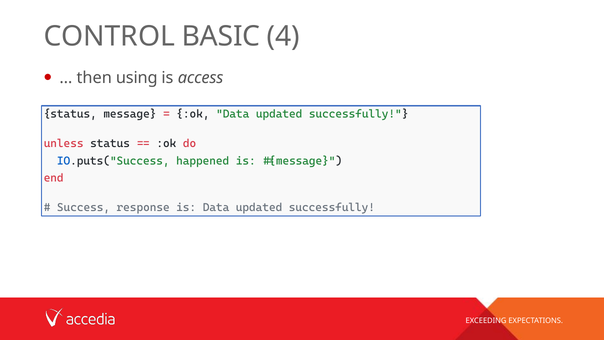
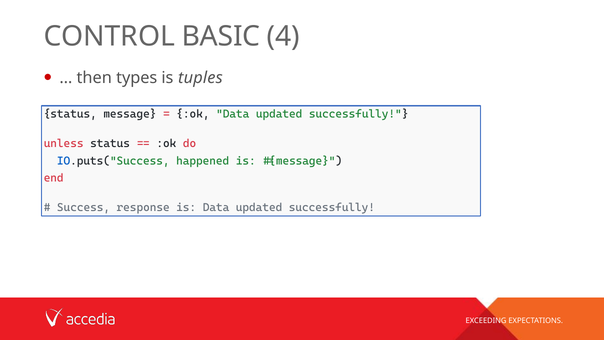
using: using -> types (137, 78)
access: access -> tuples (200, 78)
